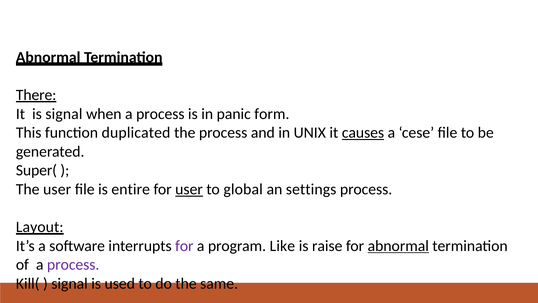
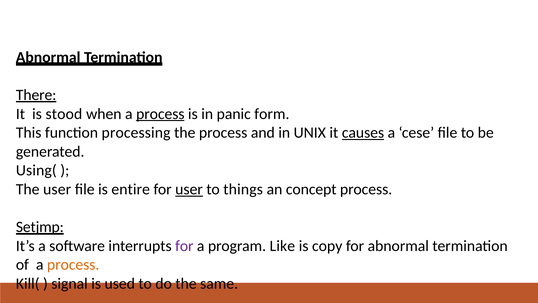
is signal: signal -> stood (64, 114)
process underline: none -> present (160, 114)
duplicated: duplicated -> processing (136, 133)
Super(: Super( -> Using( (36, 170)
global: global -> things (243, 189)
settings: settings -> concept (311, 189)
Layout: Layout -> Setjmp (40, 227)
raise: raise -> copy (327, 246)
abnormal underline: present -> none (398, 246)
process colour: purple -> orange (73, 264)
